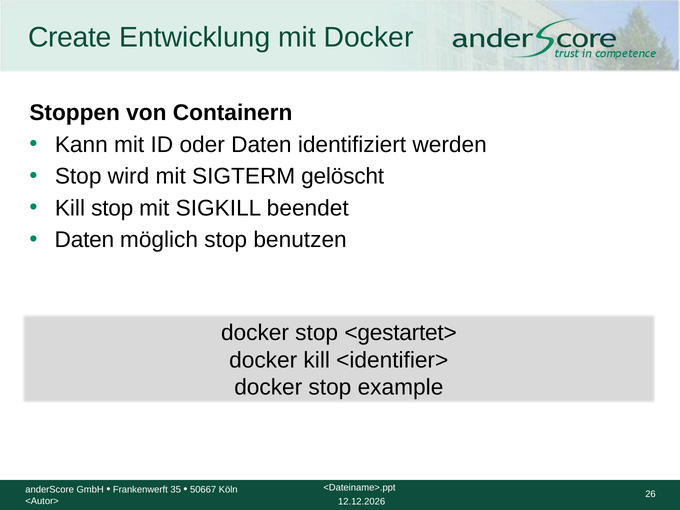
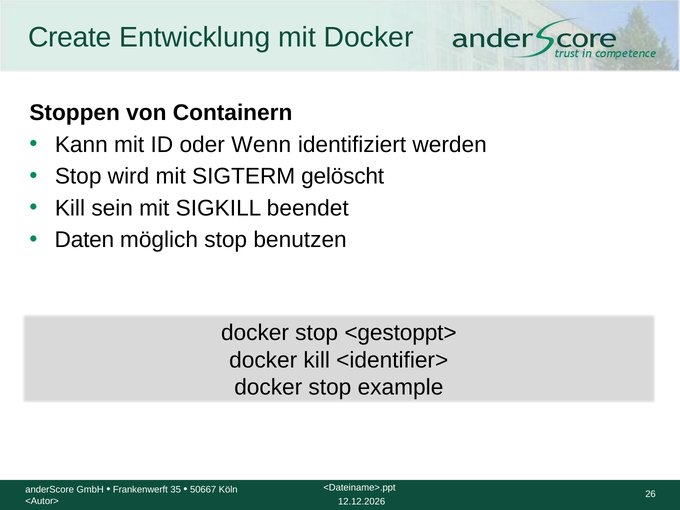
oder Daten: Daten -> Wenn (261, 145)
Kill stop: stop -> sein (112, 208)
<gestartet>: <gestartet> -> <gestoppt> (401, 333)
